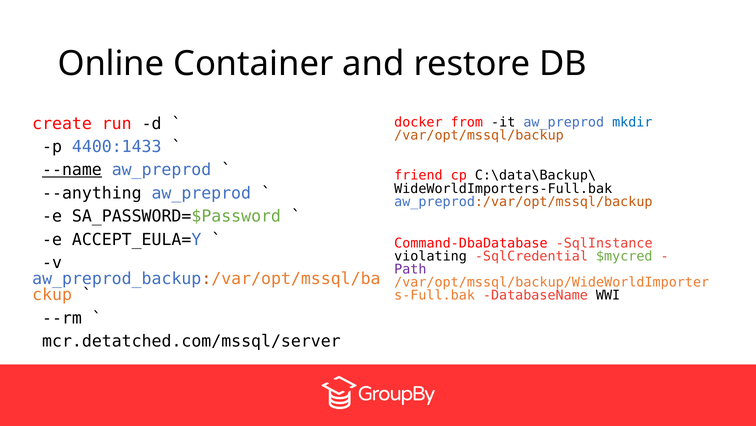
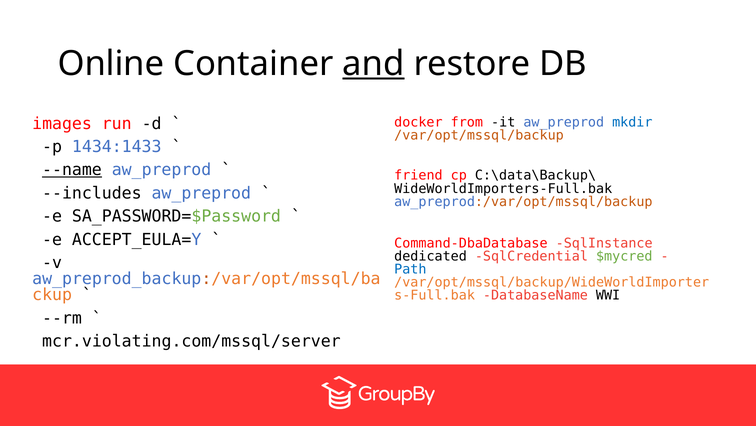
and underline: none -> present (374, 64)
create: create -> images (62, 123)
4400:1433: 4400:1433 -> 1434:1433 (117, 147)
--anything: --anything -> --includes (92, 193)
violating: violating -> dedicated (431, 256)
Path colour: purple -> blue (410, 269)
mcr.detatched.com/mssql/server: mcr.detatched.com/mssql/server -> mcr.violating.com/mssql/server (191, 341)
